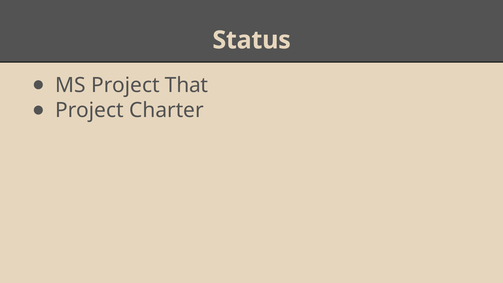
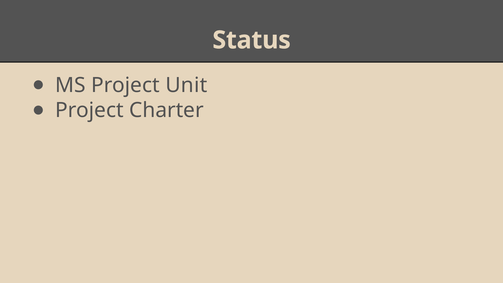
That: That -> Unit (186, 85)
